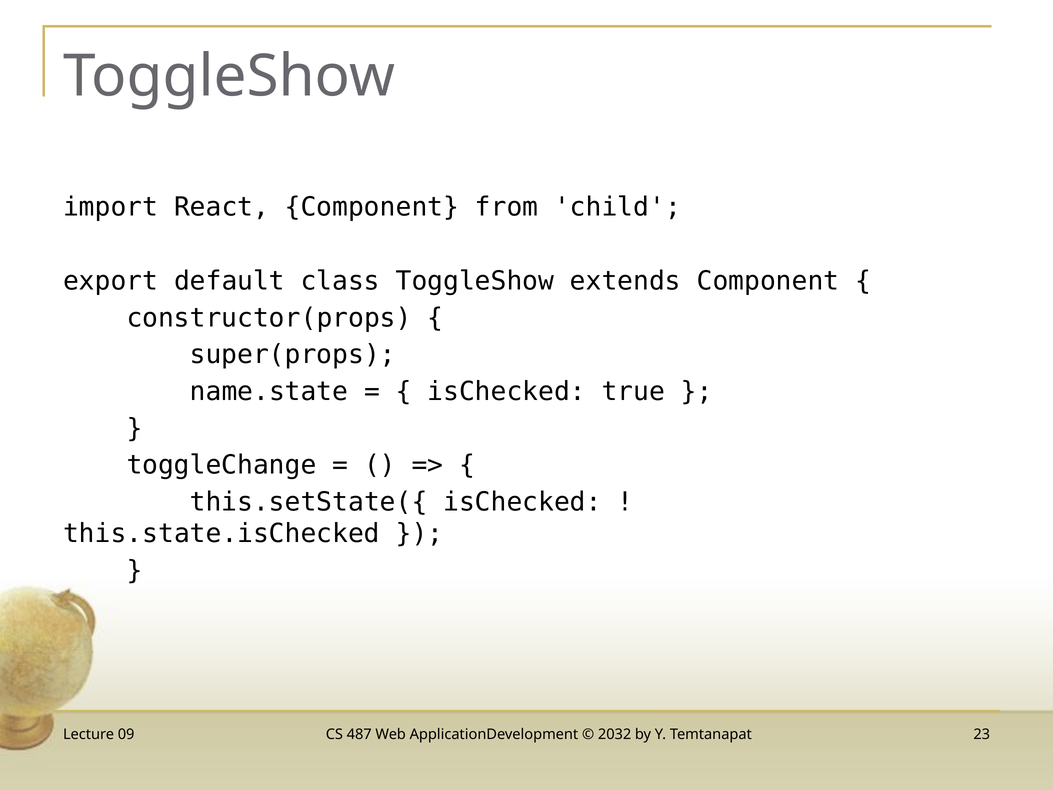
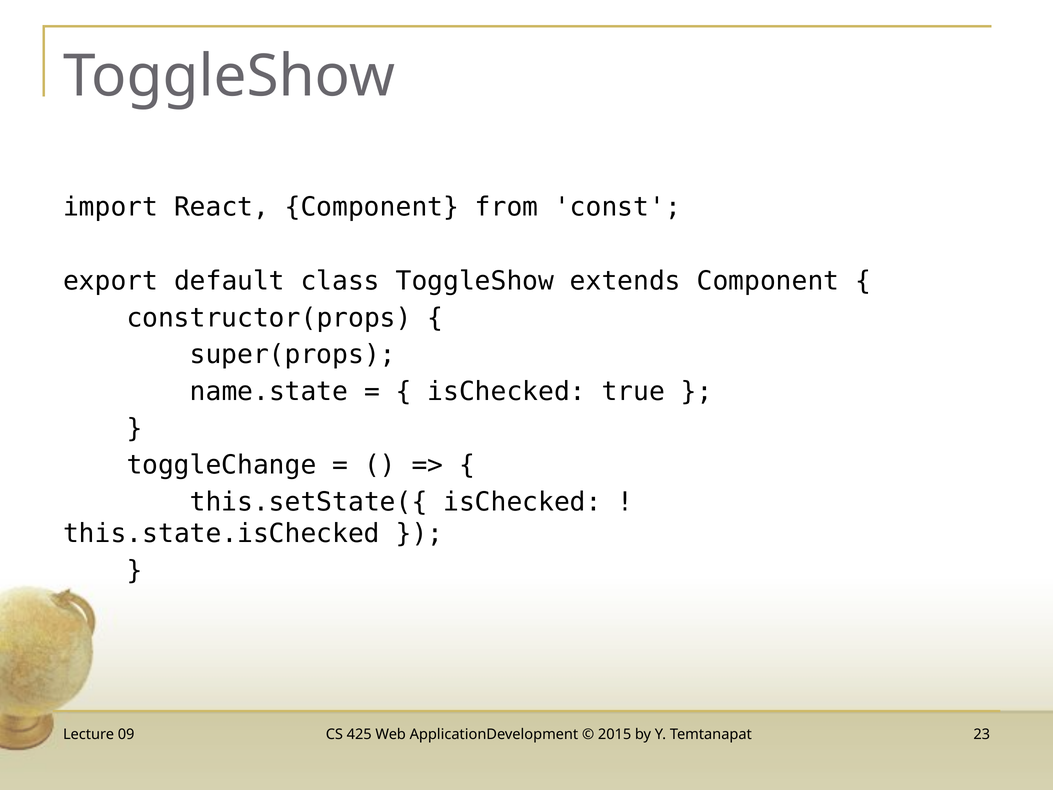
child: child -> const (617, 207)
487: 487 -> 425 (359, 734)
2032: 2032 -> 2015 (615, 734)
